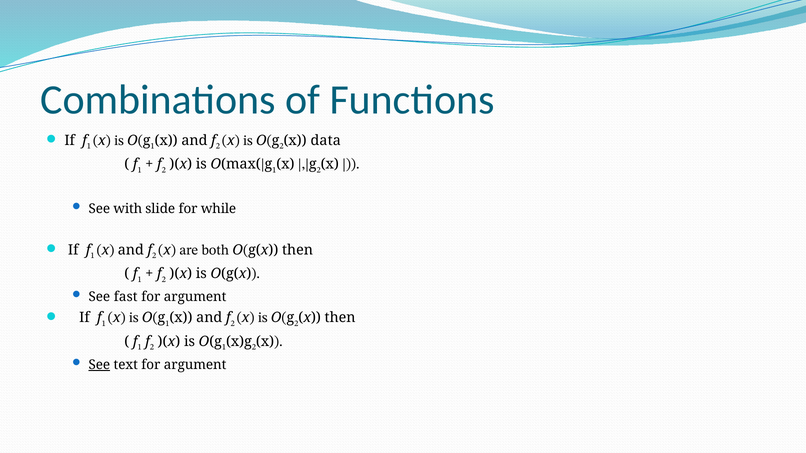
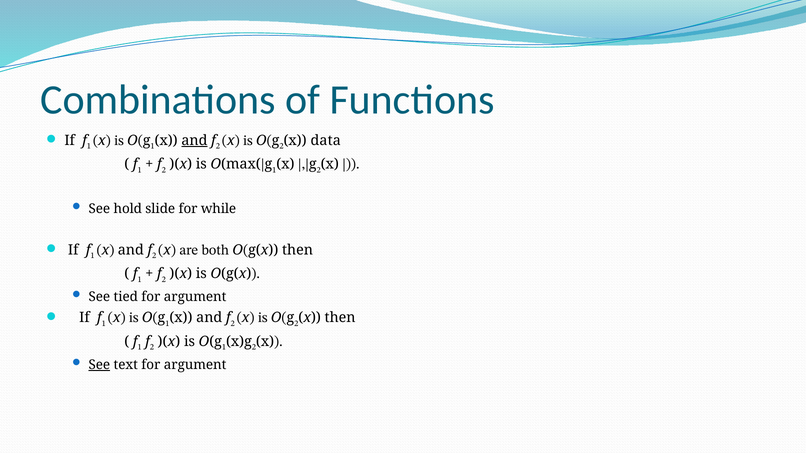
and underline: none -> present (194, 140)
with: with -> hold (128, 209)
fast: fast -> tied (126, 297)
